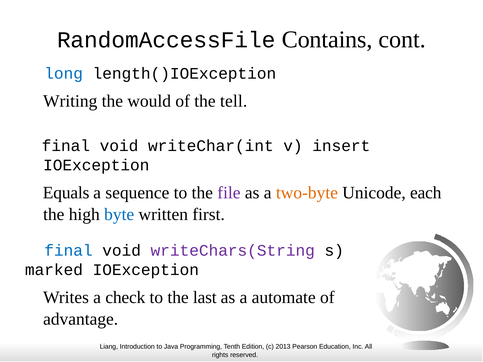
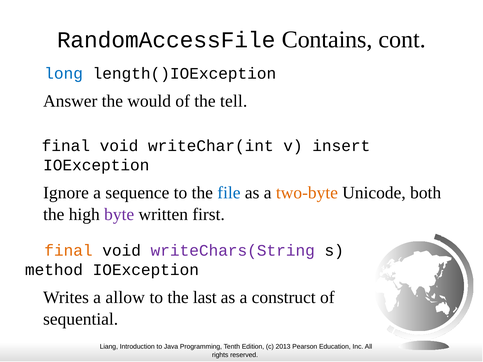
Writing: Writing -> Answer (70, 101)
Equals: Equals -> Ignore (66, 193)
file colour: purple -> blue (229, 193)
each: each -> both (426, 193)
byte colour: blue -> purple (119, 215)
final colour: blue -> orange (68, 251)
marked: marked -> method (54, 270)
check: check -> allow (125, 297)
automate: automate -> construct (284, 297)
advantage: advantage -> sequential (81, 319)
